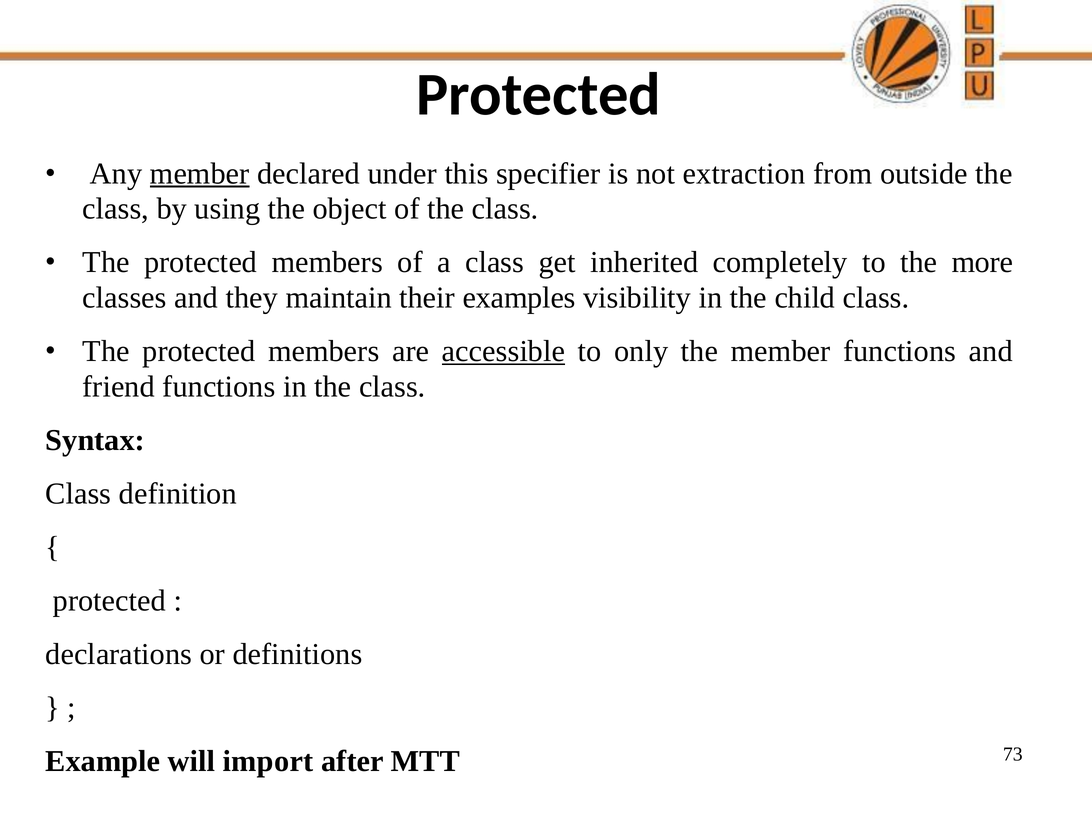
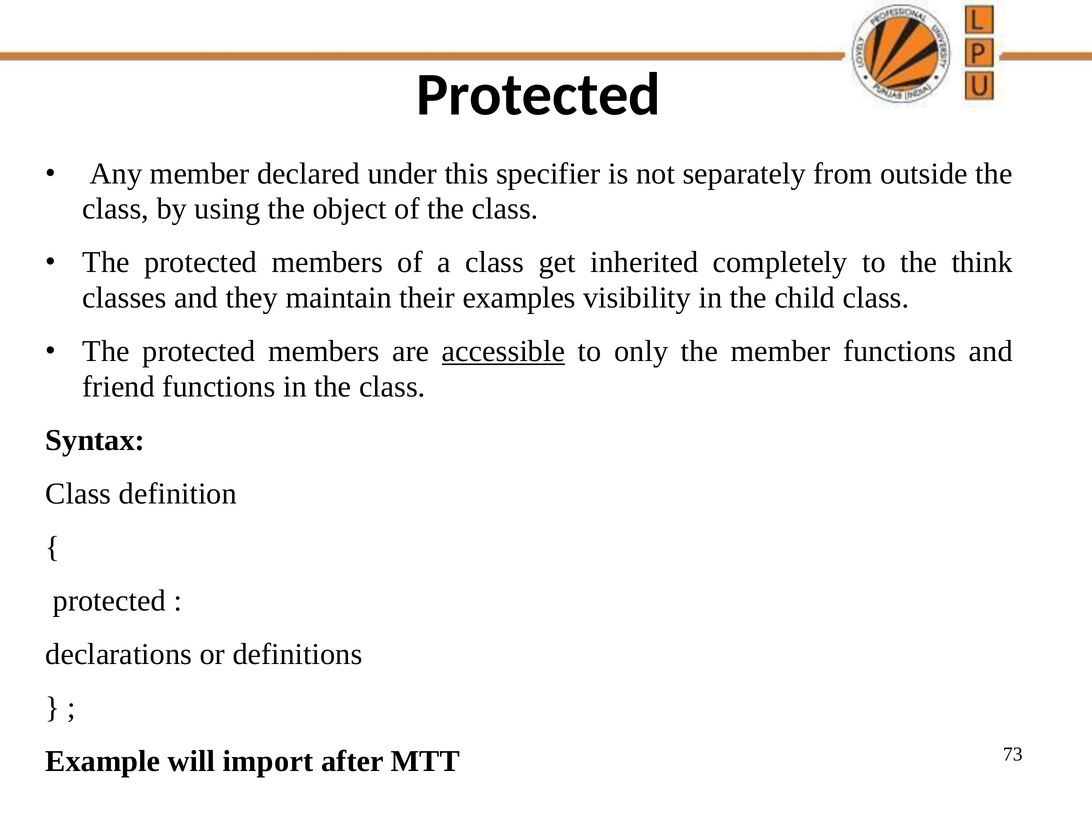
member underline: present -> none (200, 174)
extraction: extraction -> separately (744, 174)
more: more -> think (982, 262)
